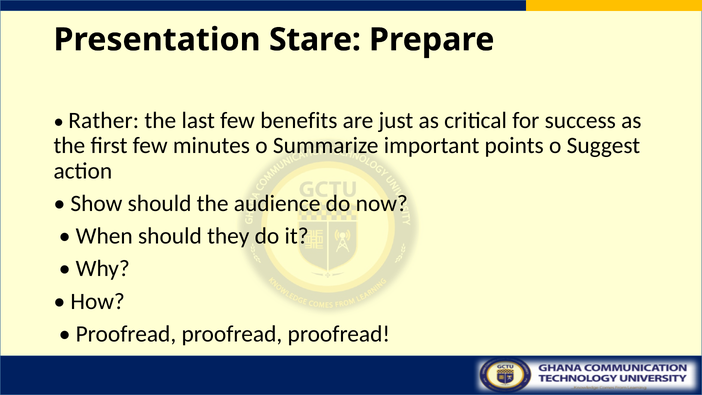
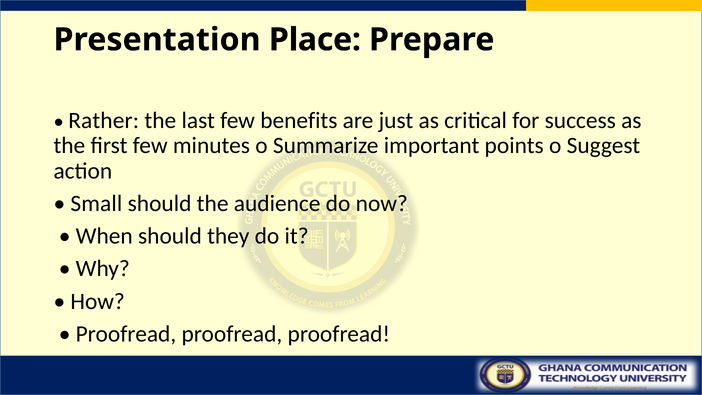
Stare: Stare -> Place (315, 40)
Show: Show -> Small (96, 203)
